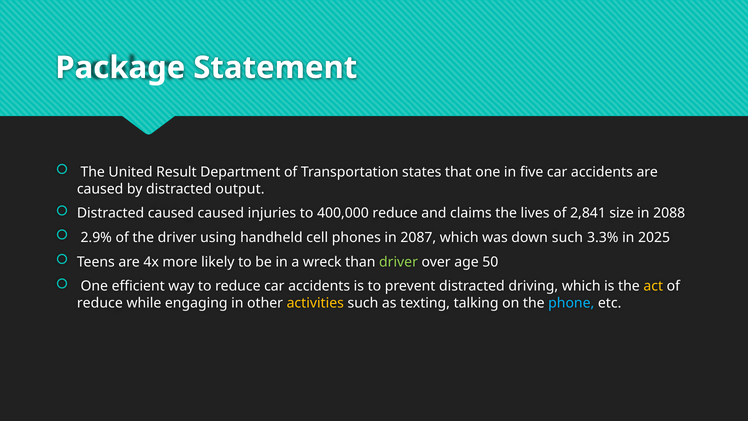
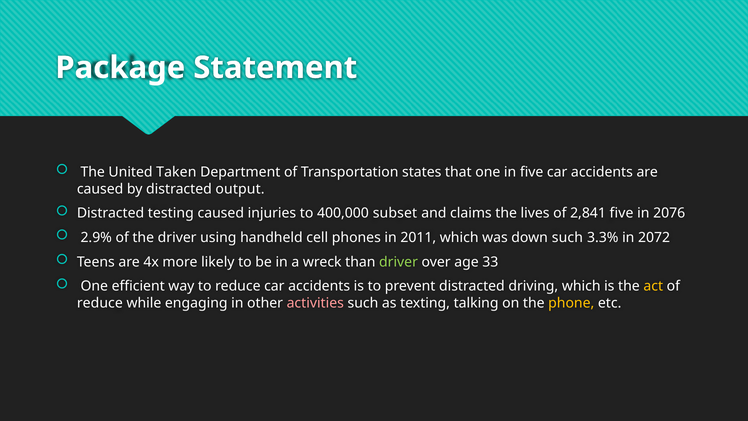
Result: Result -> Taken (176, 172)
Distracted caused: caused -> testing (171, 213)
400,000 reduce: reduce -> subset (395, 213)
2,841 size: size -> five (622, 213)
2088: 2088 -> 2076 (669, 213)
2087: 2087 -> 2011 (418, 237)
2025: 2025 -> 2072 (654, 237)
50: 50 -> 33 (490, 262)
activities colour: yellow -> pink (315, 303)
phone colour: light blue -> yellow (571, 303)
